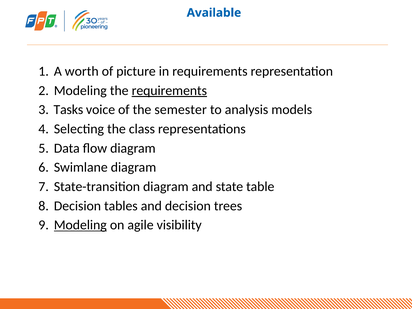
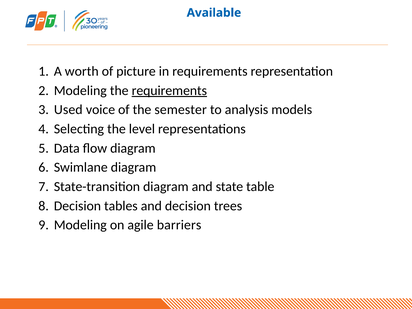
Tasks: Tasks -> Used (68, 110)
class: class -> level (142, 129)
Modeling underline: present -> none (80, 225)
visibility: visibility -> barriers (179, 225)
